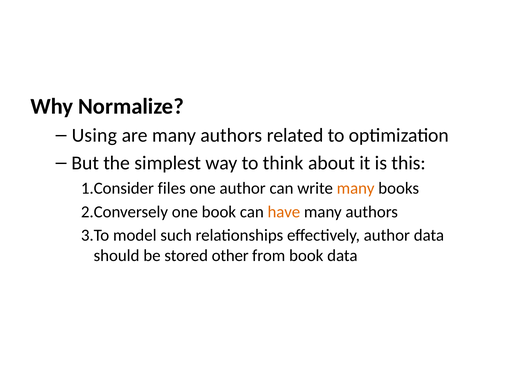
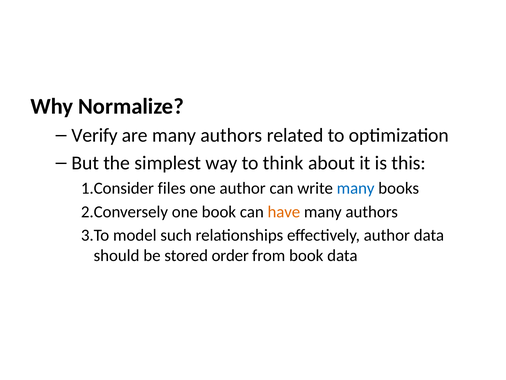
Using: Using -> Verify (95, 135)
many colour: orange -> blue (356, 188)
other: other -> order (230, 255)
